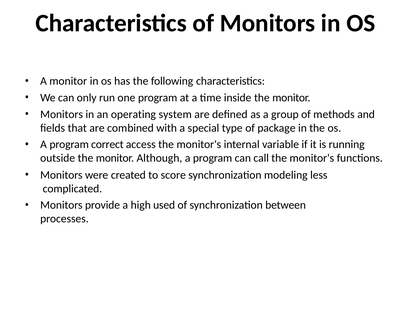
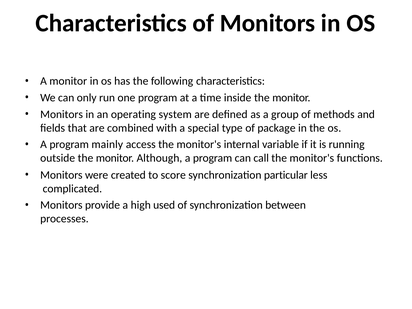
correct: correct -> mainly (107, 144)
modeling: modeling -> particular (286, 175)
